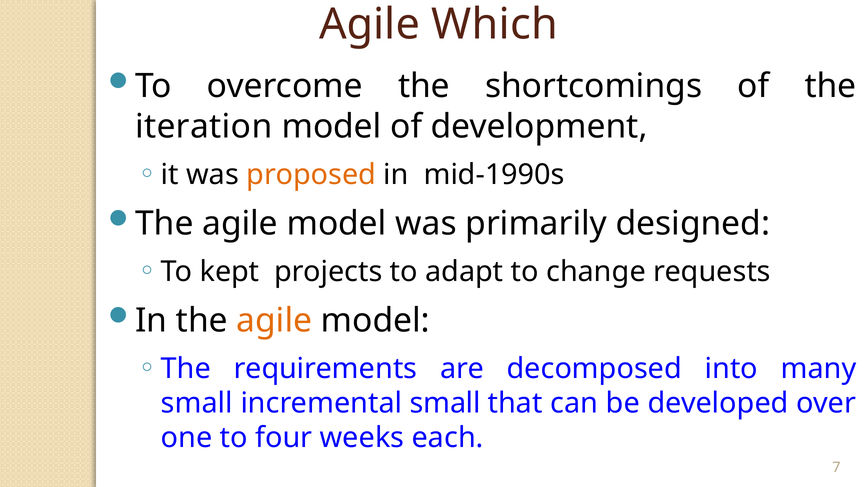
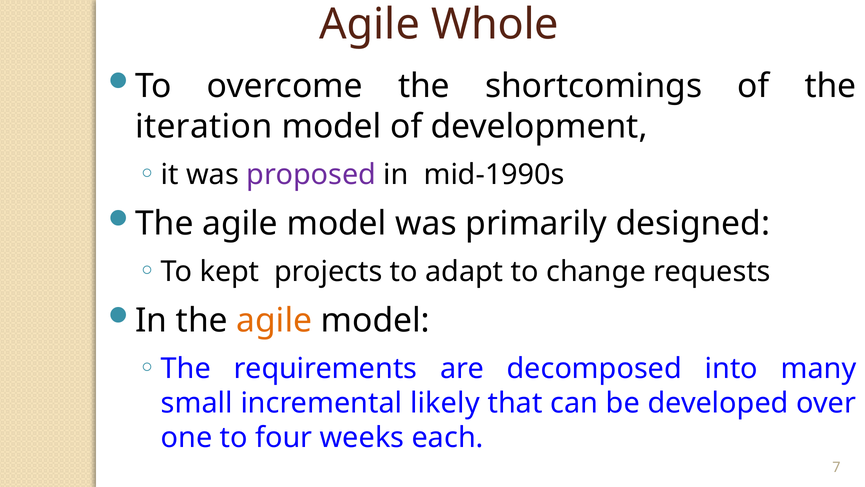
Which: Which -> Whole (495, 24)
proposed colour: orange -> purple (311, 175)
incremental small: small -> likely (445, 403)
